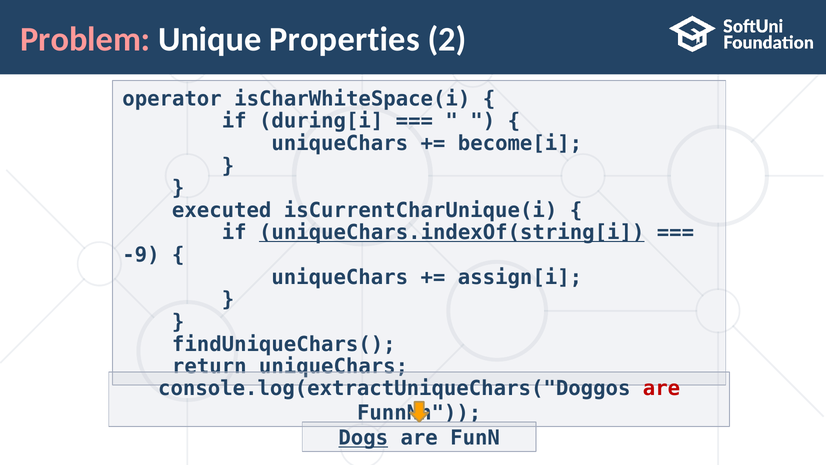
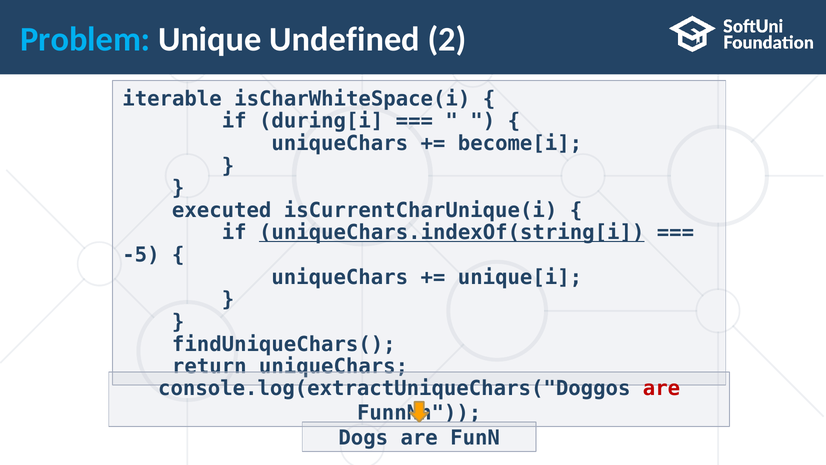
Problem colour: pink -> light blue (85, 39)
Properties: Properties -> Undefined (345, 39)
operator: operator -> iterable (172, 99)
-9: -9 -> -5 (141, 255)
assign[i: assign[i -> unique[i (520, 277)
Dogs underline: present -> none (363, 438)
